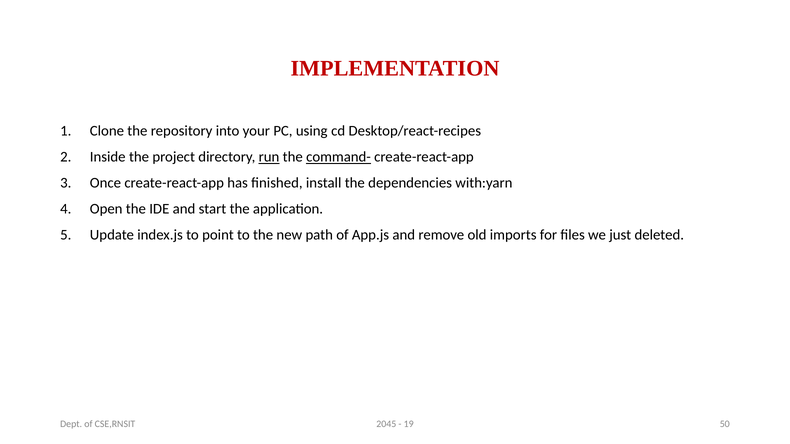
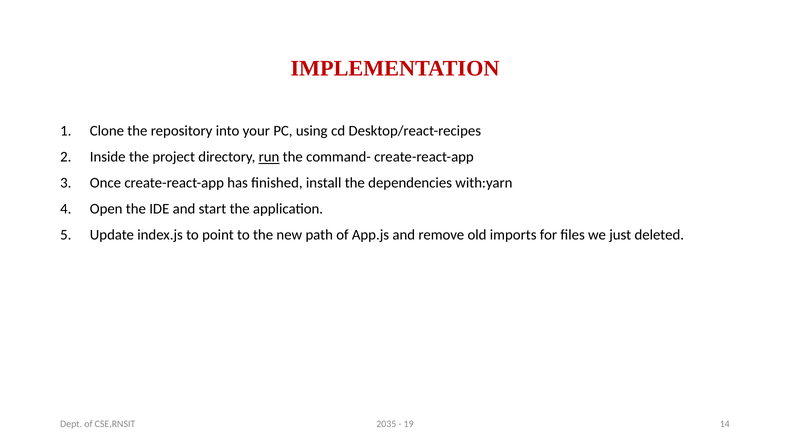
command- underline: present -> none (339, 157)
2045: 2045 -> 2035 (386, 424)
50: 50 -> 14 (725, 424)
